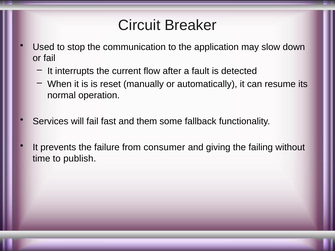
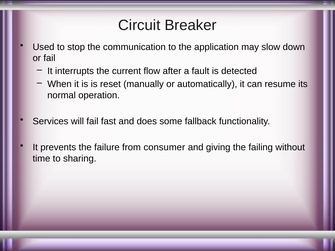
them: them -> does (147, 121)
publish: publish -> sharing (80, 159)
